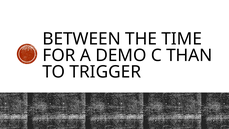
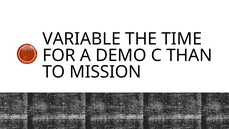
BETWEEN: BETWEEN -> VARIABLE (82, 39)
TRIGGER: TRIGGER -> MISSION (105, 72)
